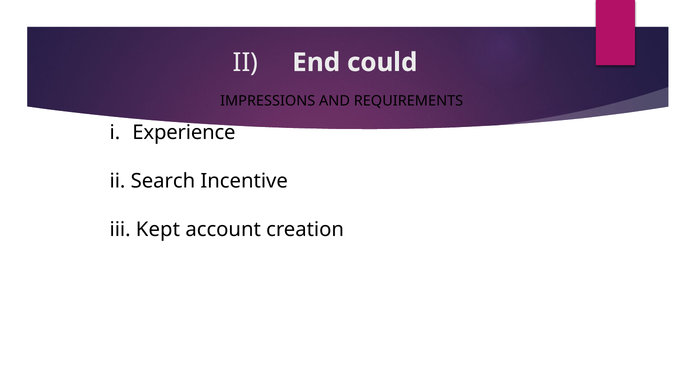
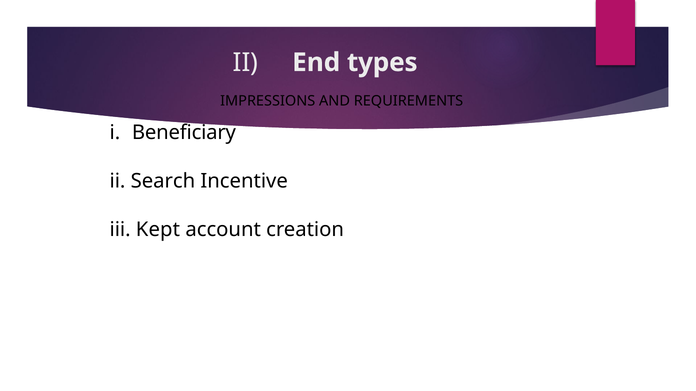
could: could -> types (382, 63)
Experience: Experience -> Beneficiary (184, 132)
